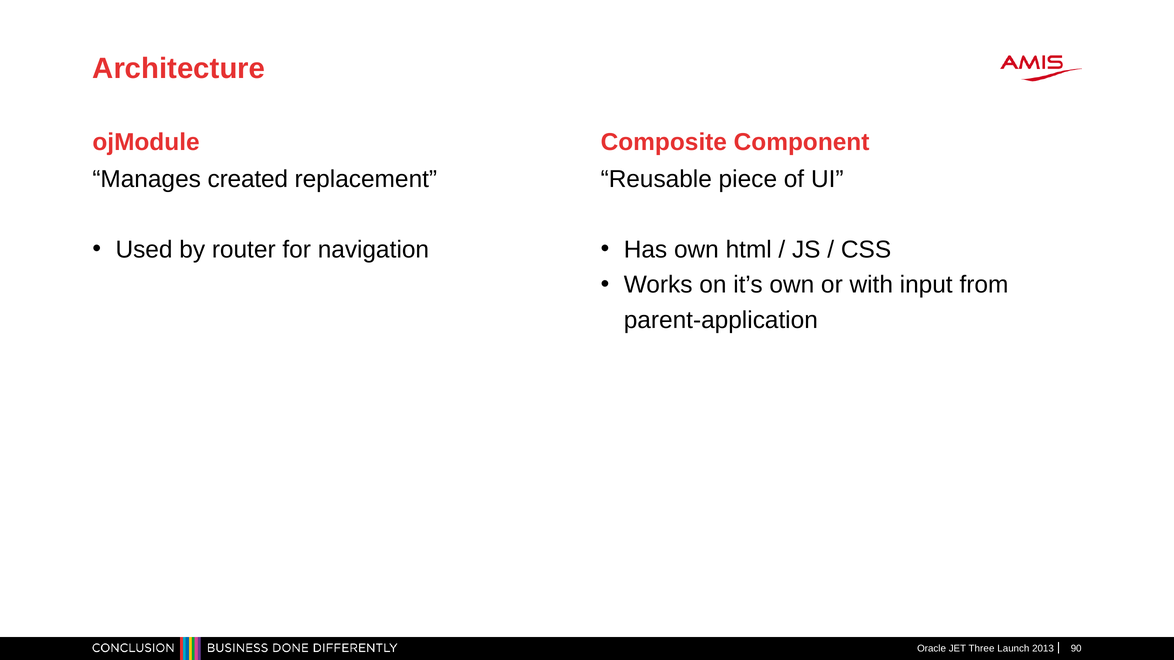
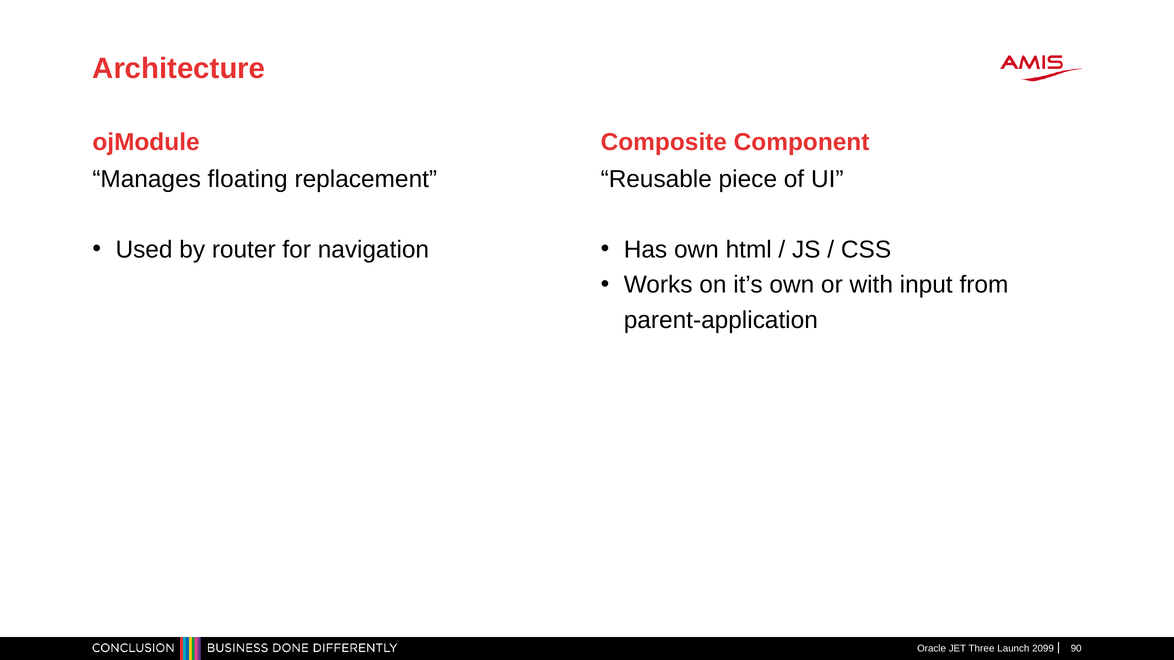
created: created -> floating (248, 179)
2013: 2013 -> 2099 (1043, 649)
